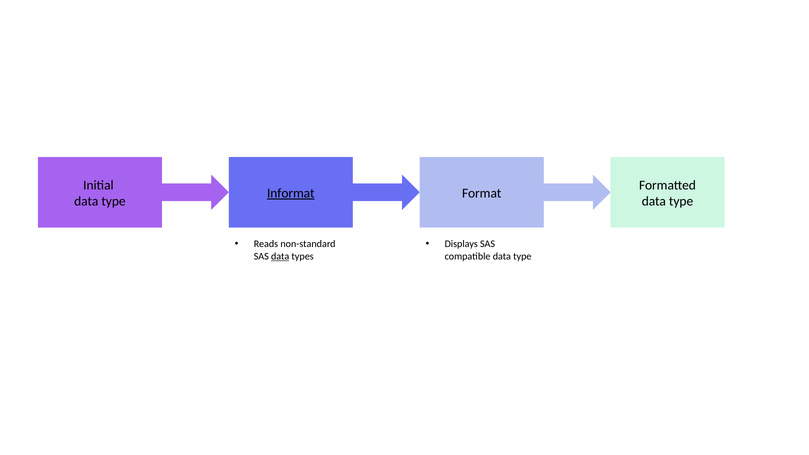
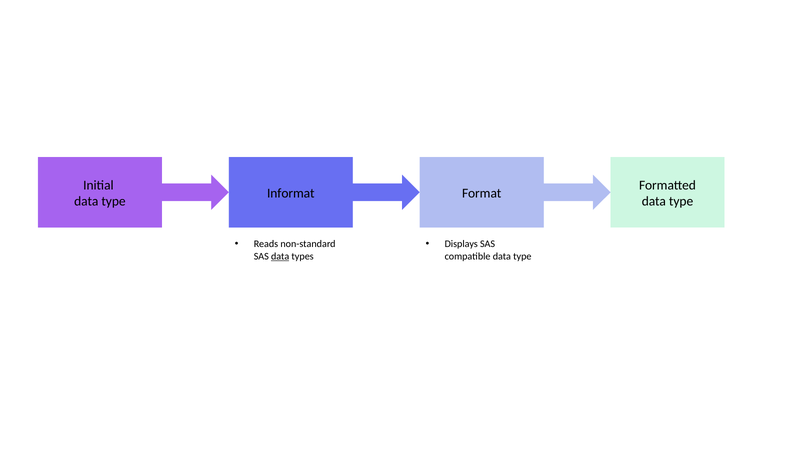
Informat underline: present -> none (291, 193)
